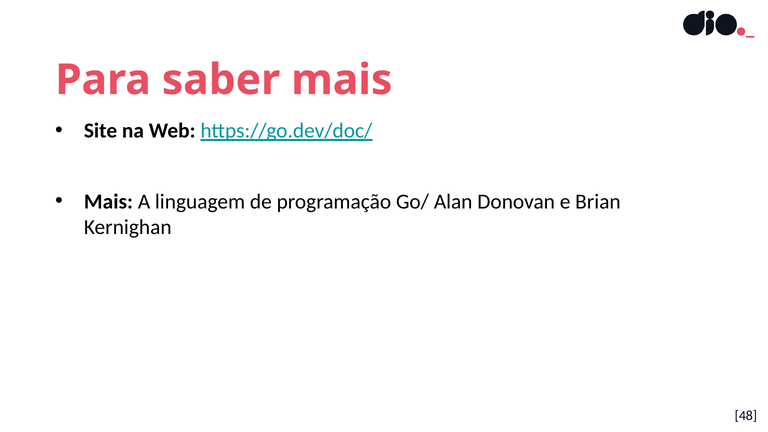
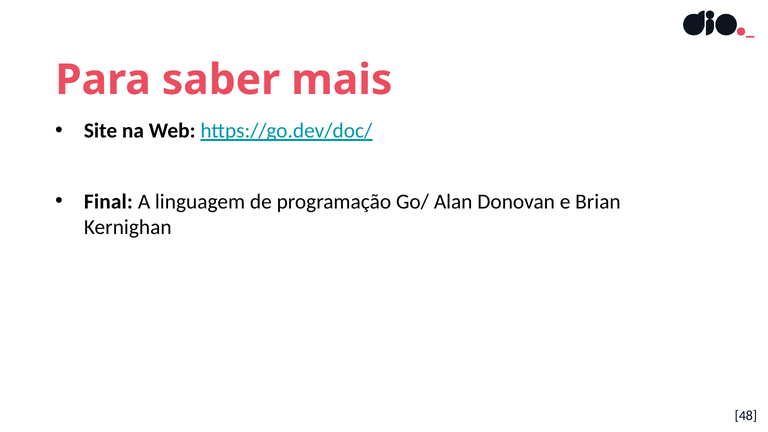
Mais: Mais -> Final (108, 202)
